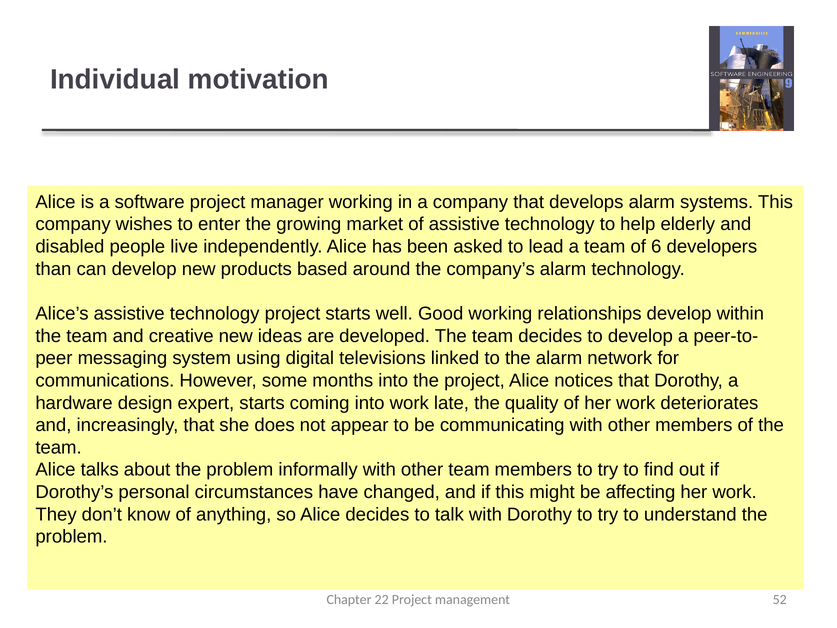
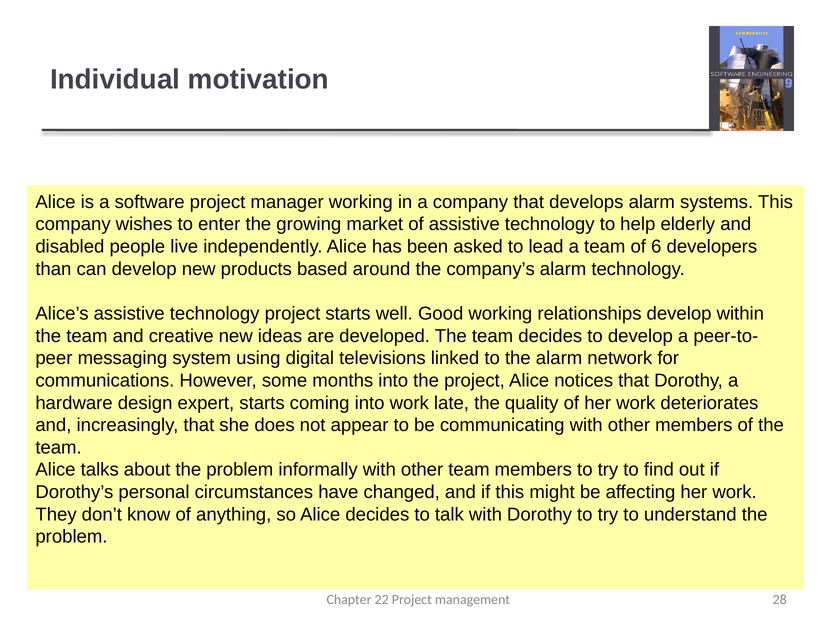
52: 52 -> 28 (780, 599)
